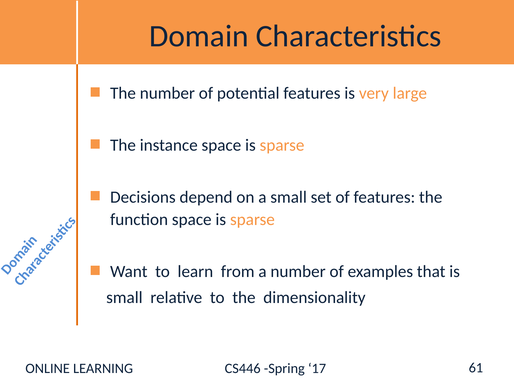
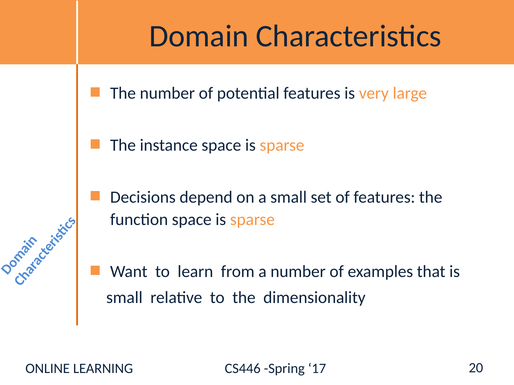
61: 61 -> 20 (476, 368)
